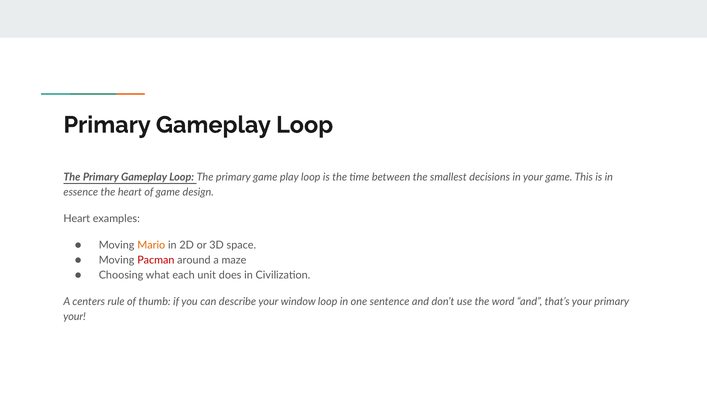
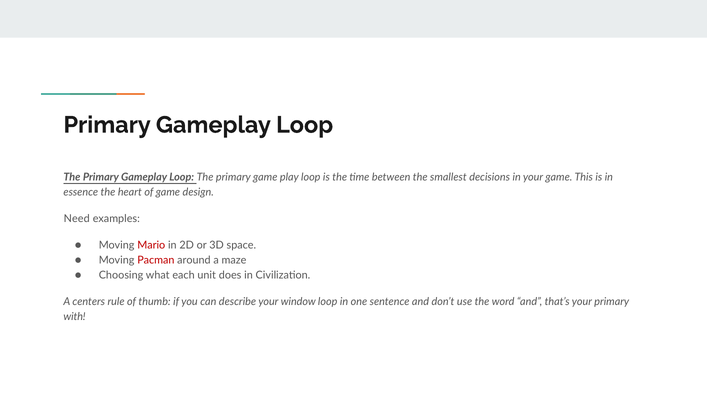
Heart: Heart -> Need (77, 219)
Mario colour: orange -> red (151, 245)
your: your -> with (75, 317)
